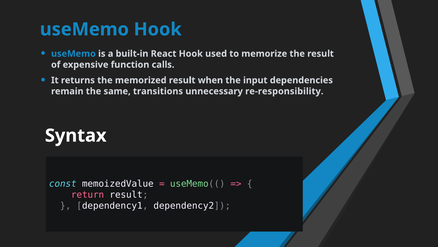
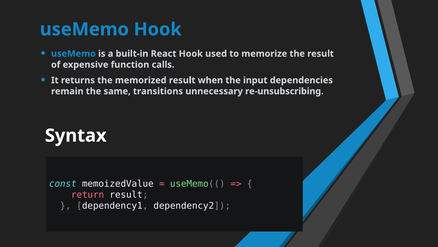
re-responsibility: re-responsibility -> re-unsubscribing (284, 91)
